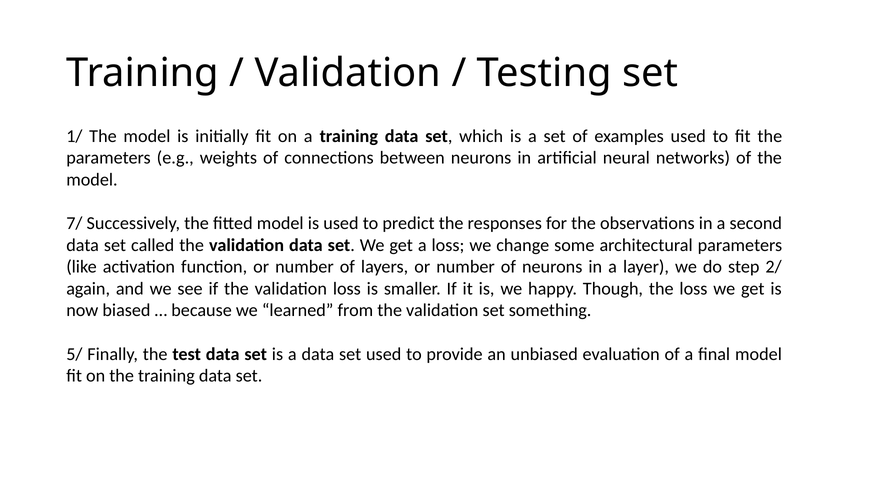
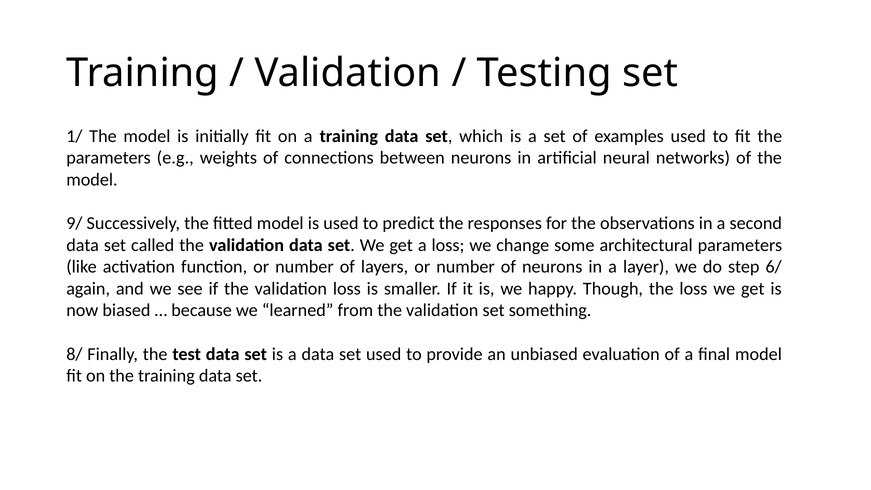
7/: 7/ -> 9/ (74, 223)
2/: 2/ -> 6/ (774, 267)
5/: 5/ -> 8/ (74, 354)
